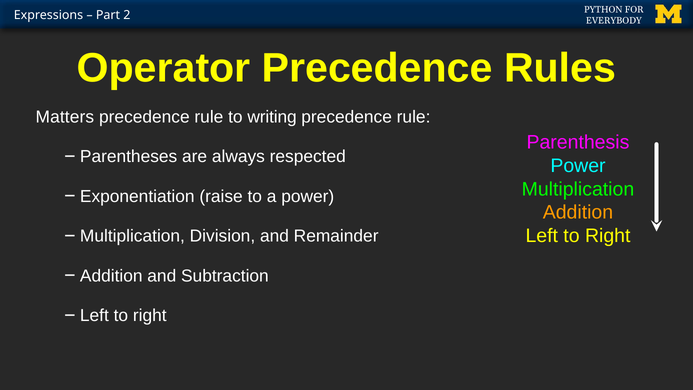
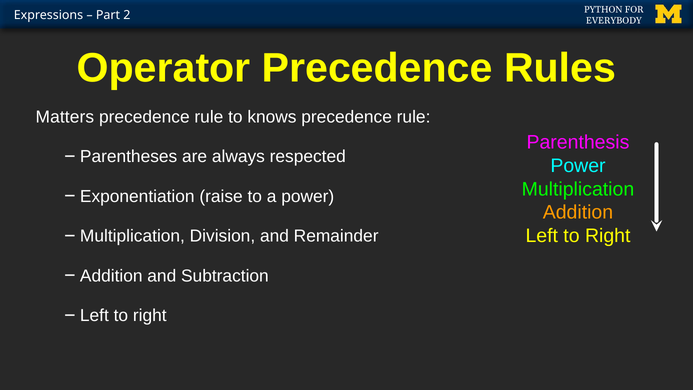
writing: writing -> knows (272, 117)
